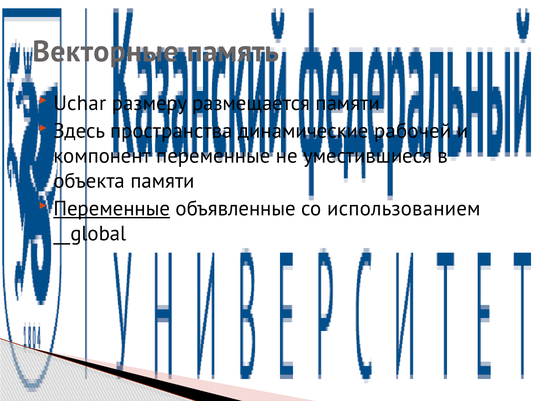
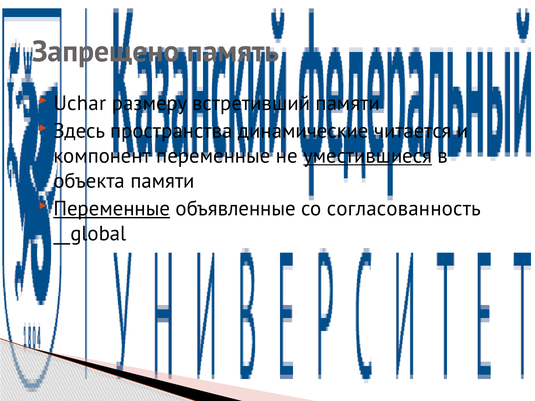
Векторные: Векторные -> Запрещено (106, 52)
размещается: размещается -> встретивший (251, 103)
рабочей: рабочей -> читается (413, 131)
уместившиеся underline: none -> present (368, 156)
использованием: использованием -> согласованность (404, 209)
